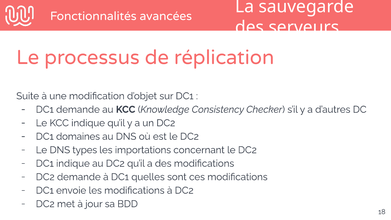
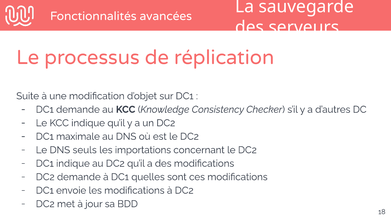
domaines: domaines -> maximale (78, 136)
types: types -> seuls (85, 150)
